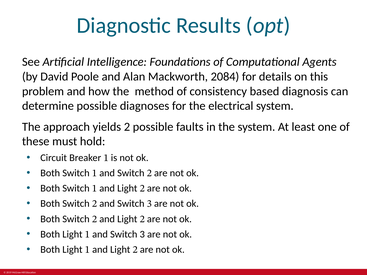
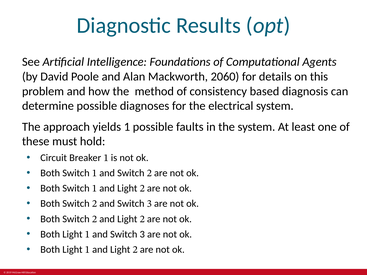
2084: 2084 -> 2060 (225, 77)
yields 2: 2 -> 1 (127, 127)
